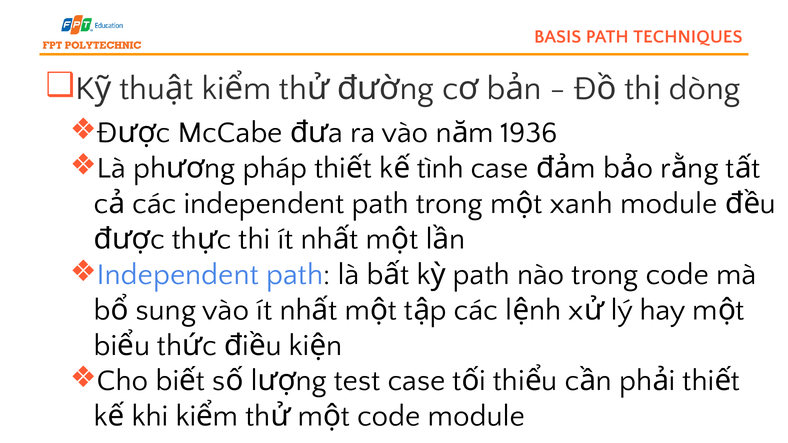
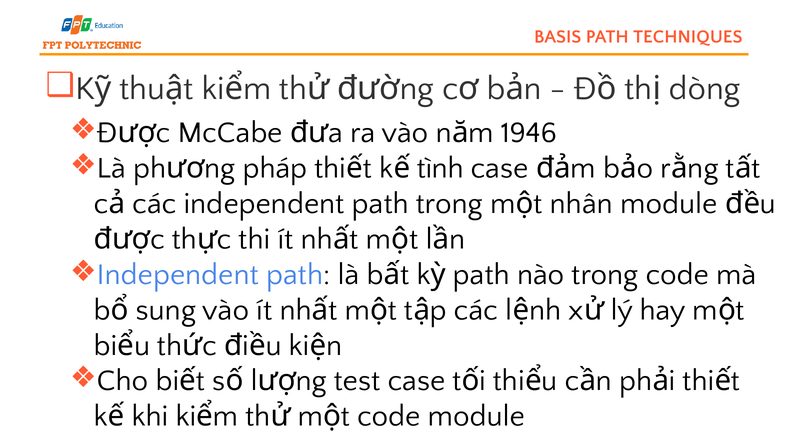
1936: 1936 -> 1946 (529, 133)
xanh: xanh -> nhân (581, 204)
